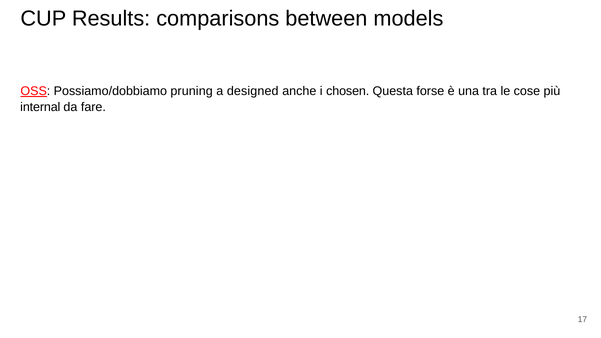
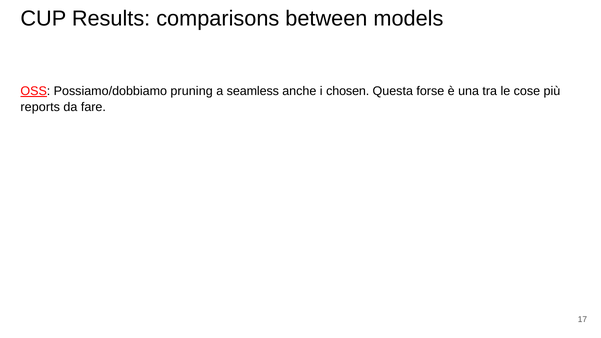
designed: designed -> seamless (253, 91)
internal: internal -> reports (40, 107)
